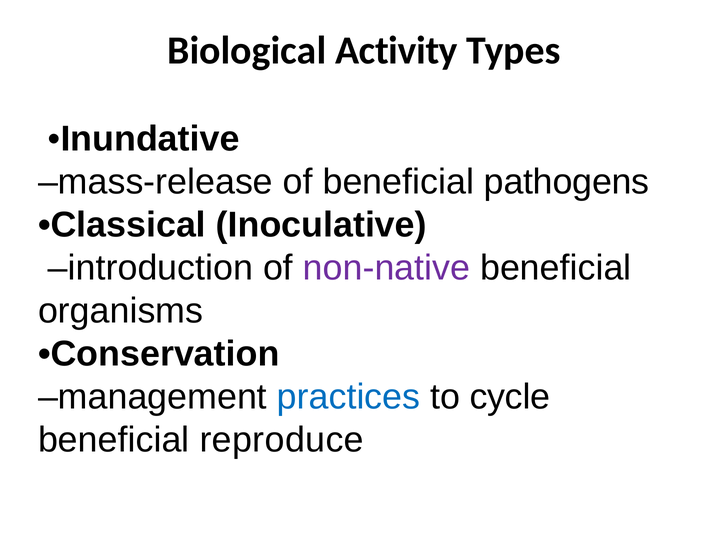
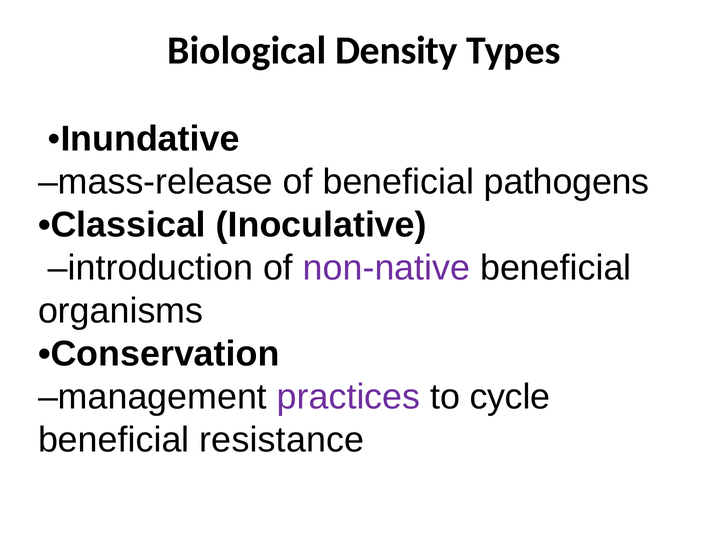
Activity: Activity -> Density (396, 51)
practices colour: blue -> purple (349, 397)
reproduce: reproduce -> resistance (282, 440)
